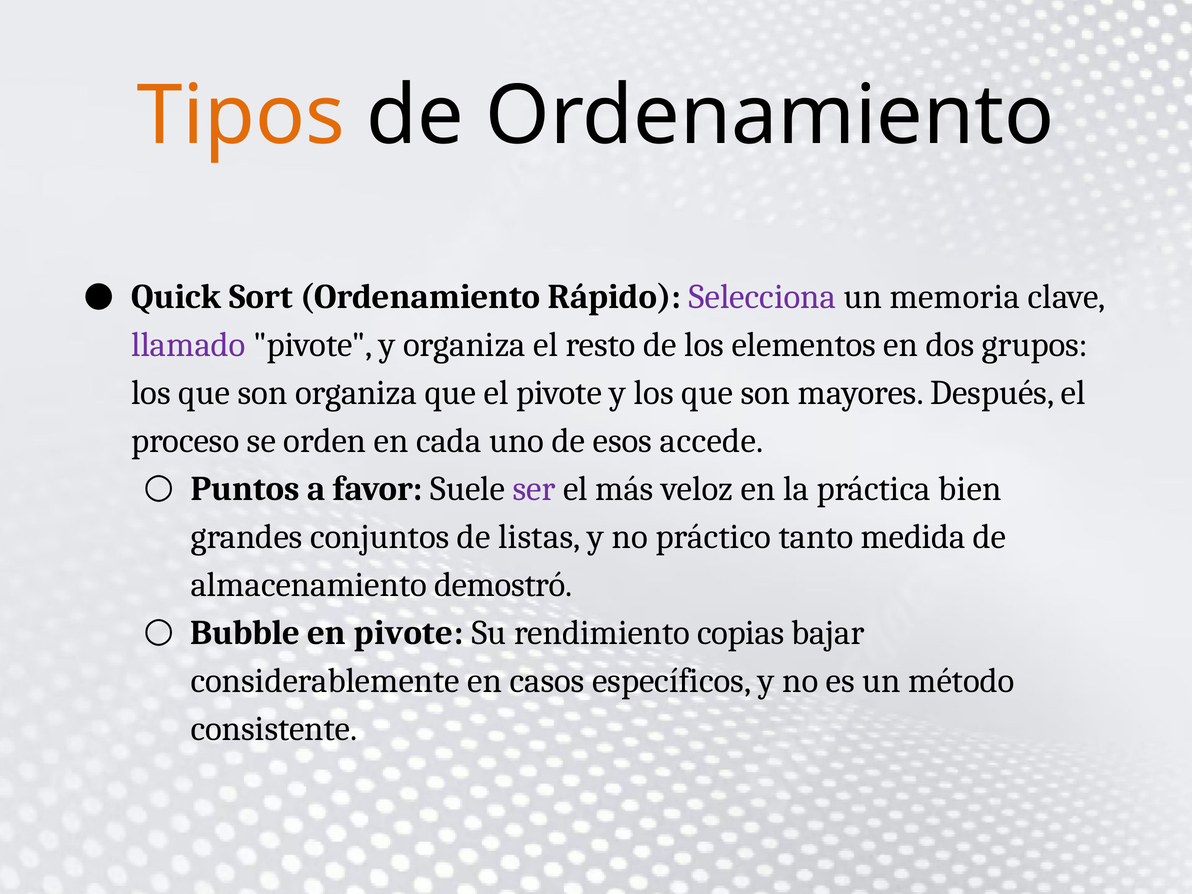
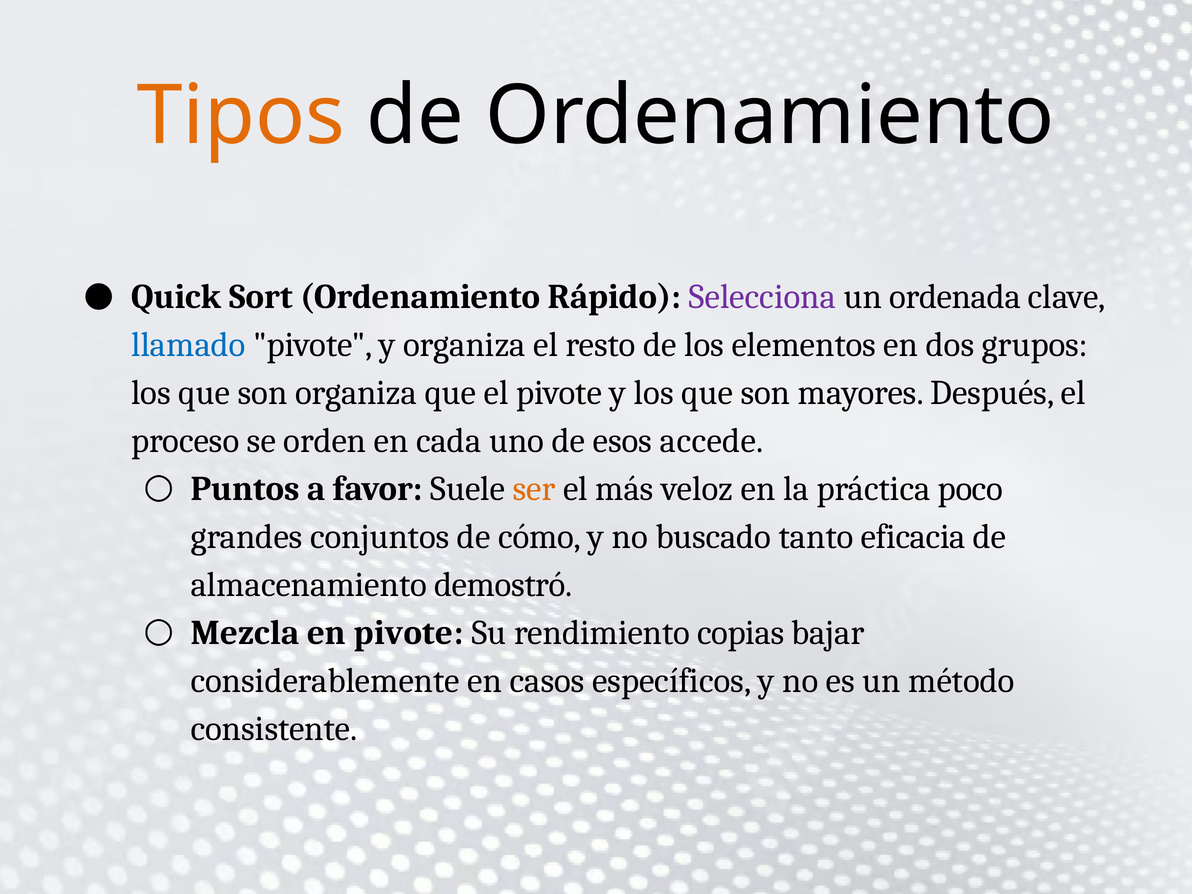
memoria: memoria -> ordenada (955, 297)
llamado colour: purple -> blue (188, 345)
ser colour: purple -> orange (534, 489)
bien: bien -> poco (970, 489)
listas: listas -> cómo (540, 537)
práctico: práctico -> buscado (713, 537)
medida: medida -> eficacia (913, 537)
Bubble: Bubble -> Mezcla (245, 633)
